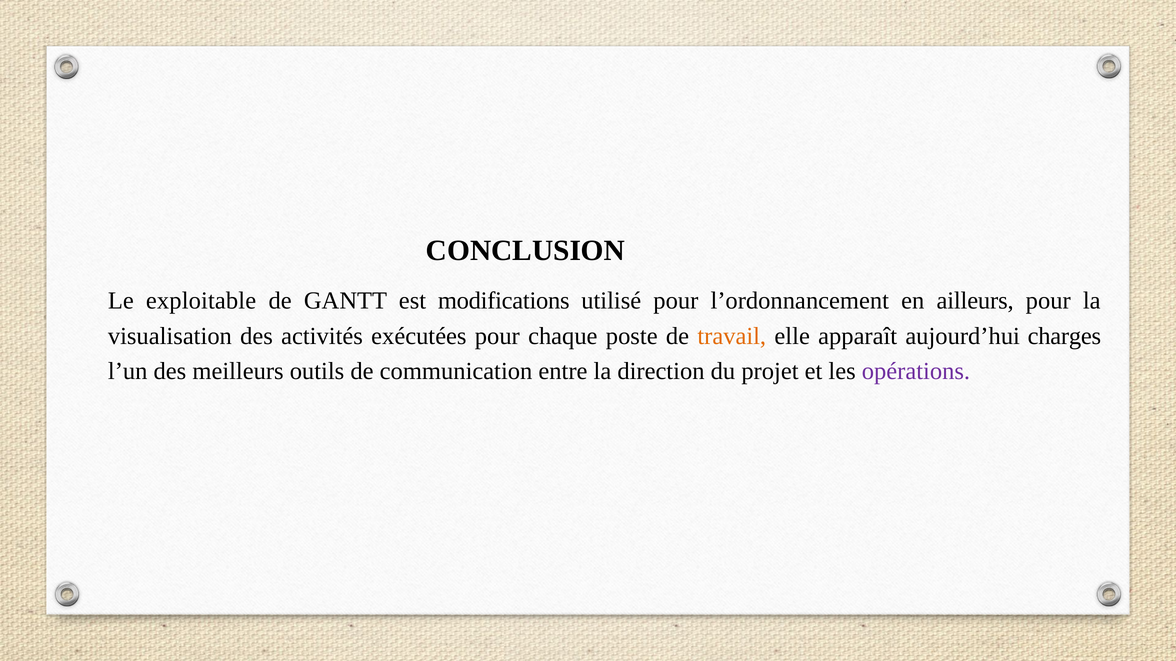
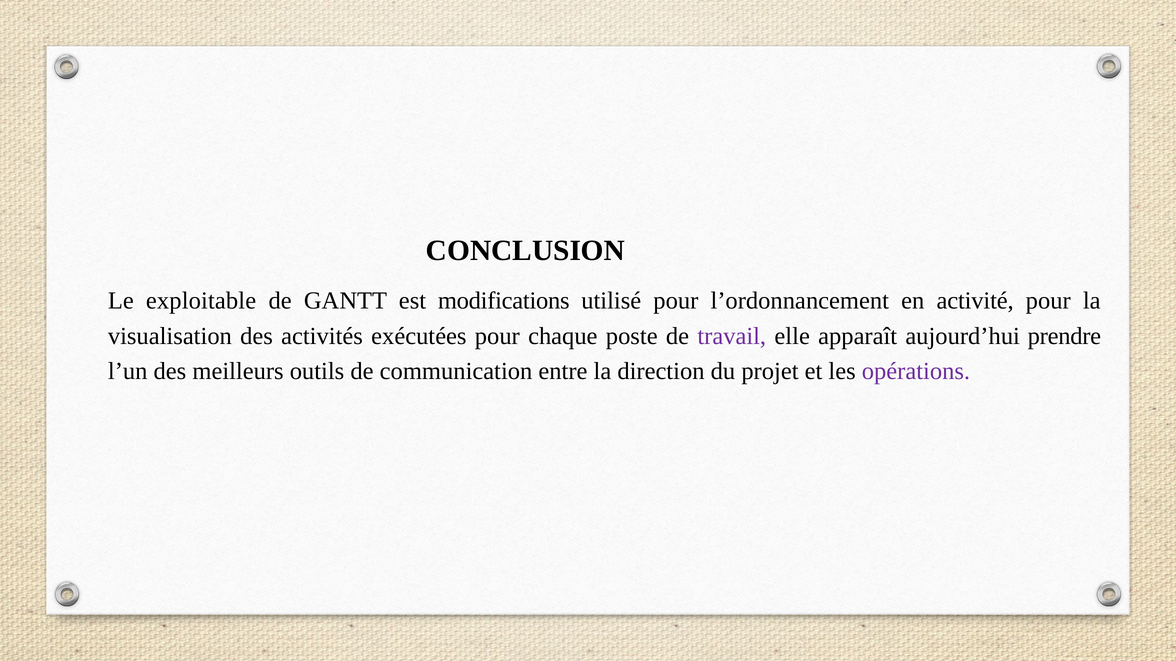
ailleurs: ailleurs -> activité (975, 301)
travail colour: orange -> purple (732, 336)
charges: charges -> prendre (1064, 336)
